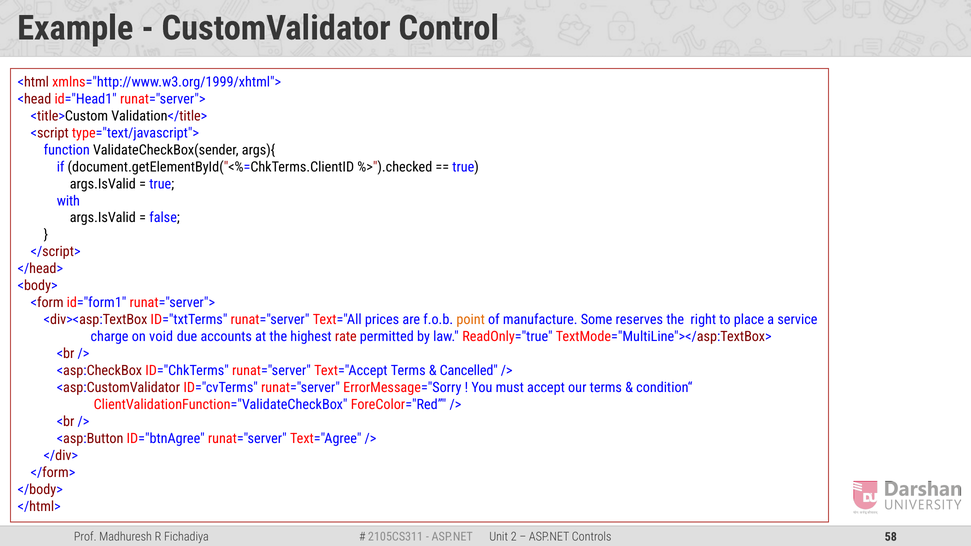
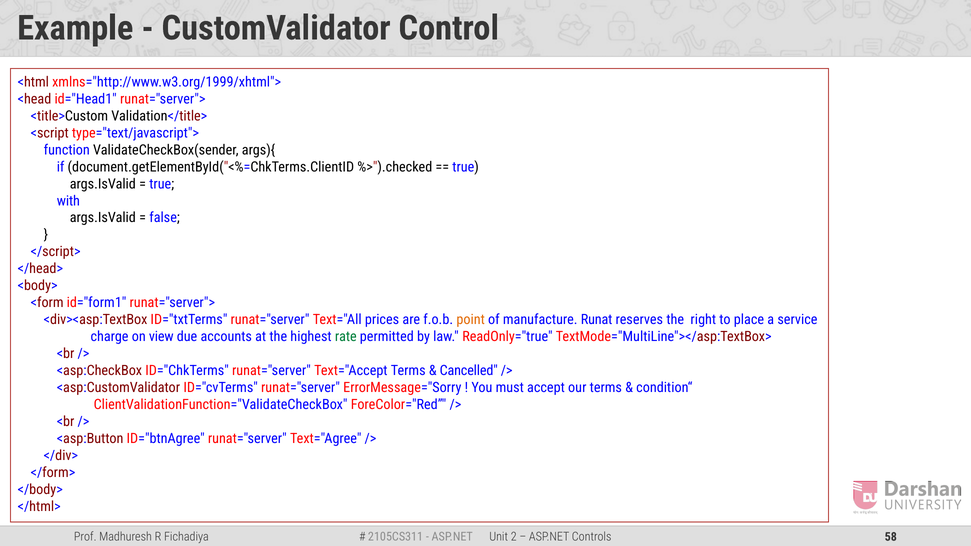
Some: Some -> Runat (597, 320)
void: void -> view (161, 337)
rate colour: red -> green (346, 337)
